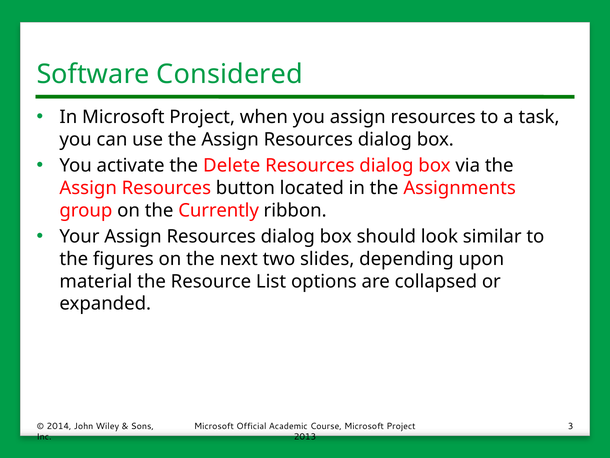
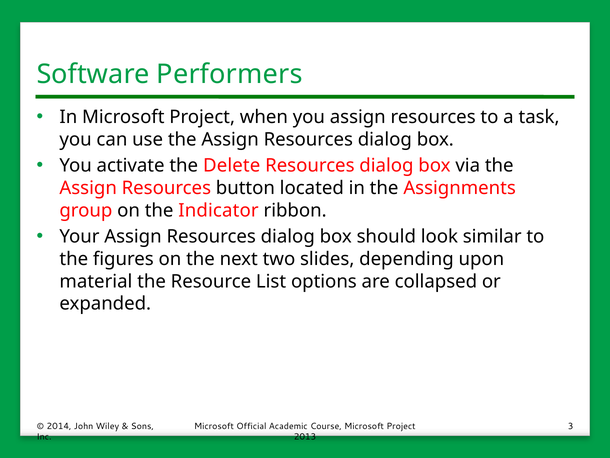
Considered: Considered -> Performers (230, 74)
Currently: Currently -> Indicator (218, 210)
